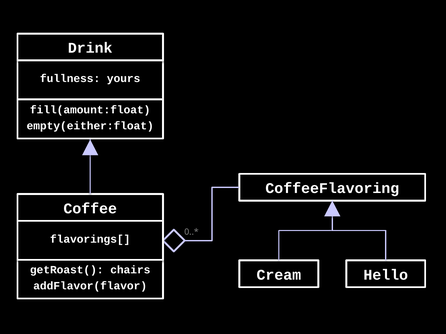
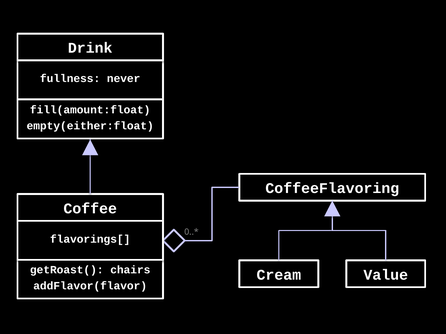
yours: yours -> never (124, 79)
Hello: Hello -> Value (386, 275)
